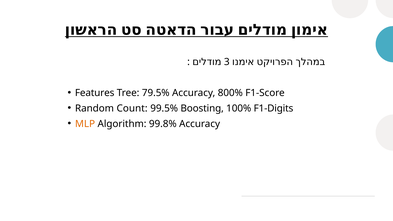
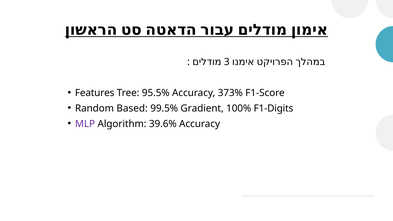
79.5%: 79.5% -> 95.5% (156, 93)
800%: 800% -> 373% (230, 93)
Count: Count -> Based (132, 108)
Boosting: Boosting -> Gradient (202, 108)
MLP colour: orange -> purple (85, 124)
99.8%: 99.8% -> 39.6% (163, 124)
